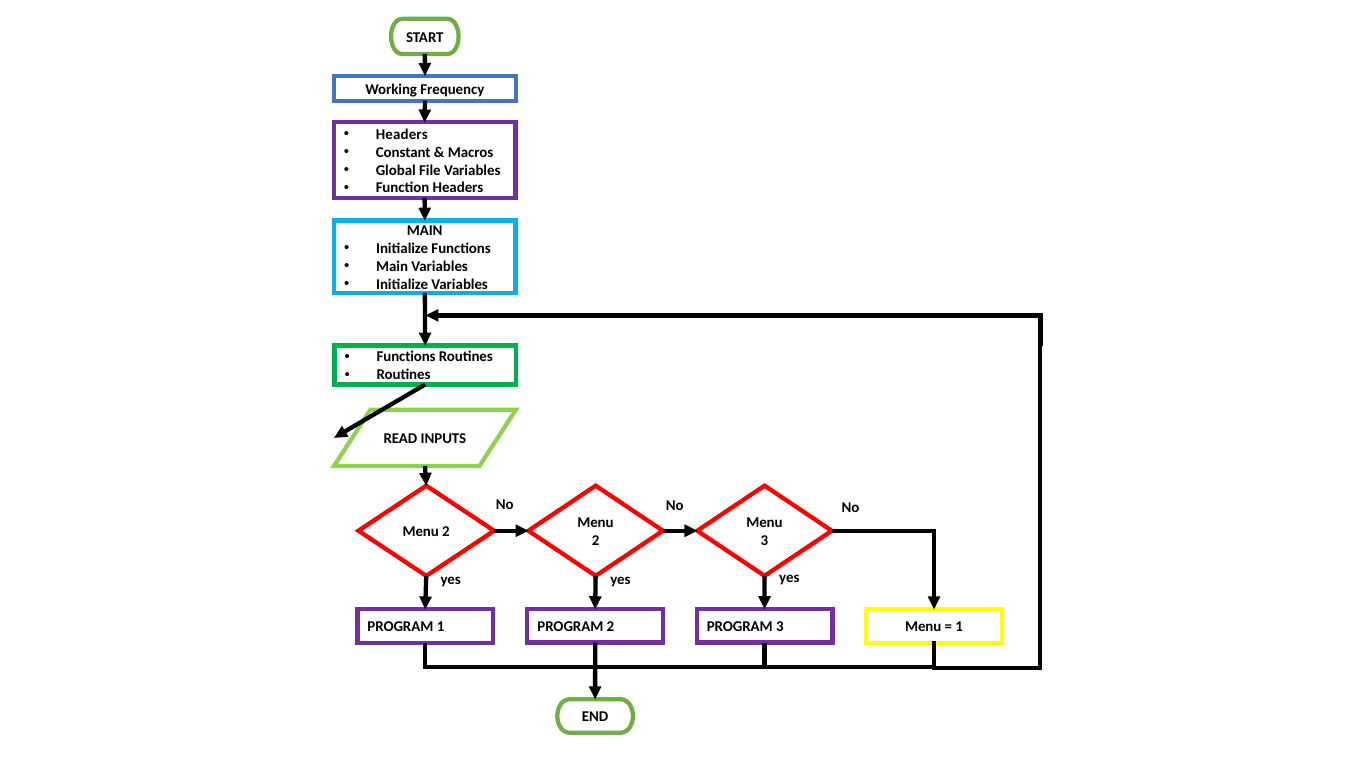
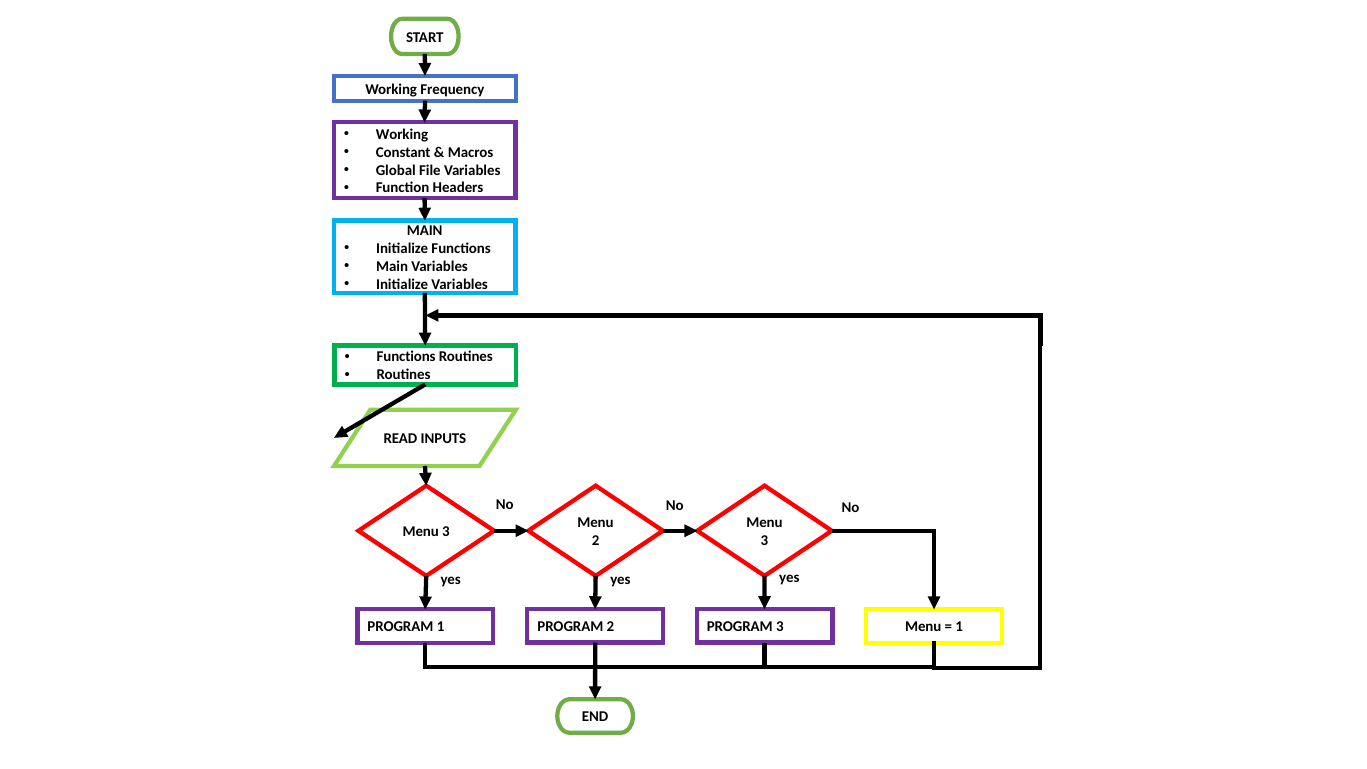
Headers: Headers -> Working (402, 134)
2: 2 -> 3 (446, 532)
